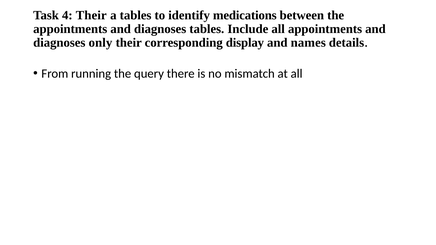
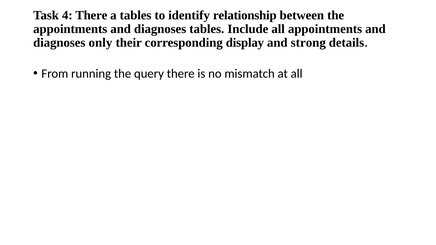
4 Their: Their -> There (91, 15)
medications: medications -> relationship (245, 15)
names: names -> strong (308, 43)
